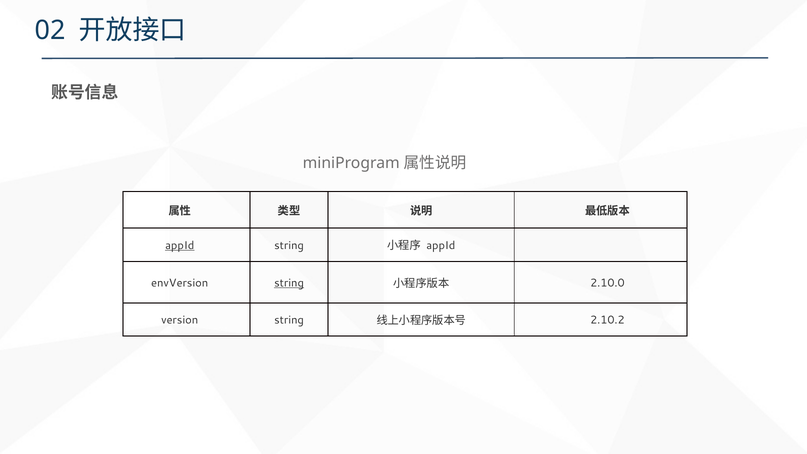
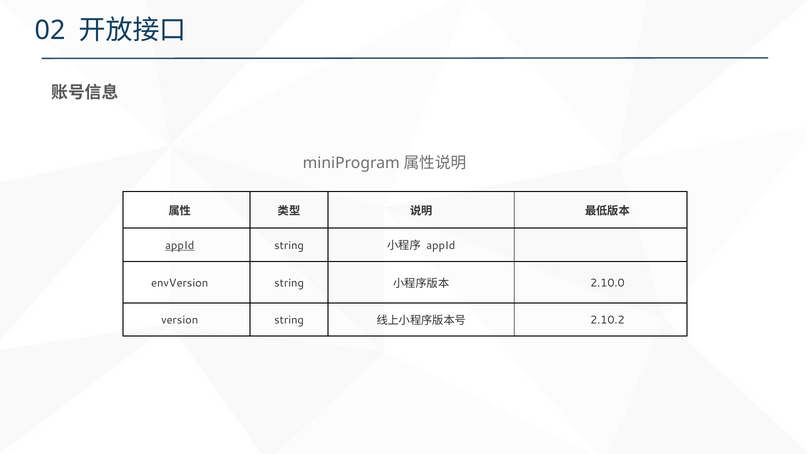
string underline: present -> none (289, 283)
